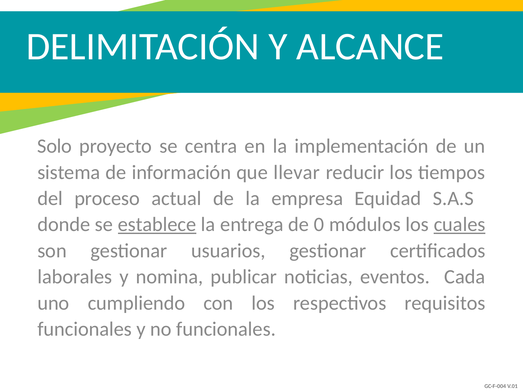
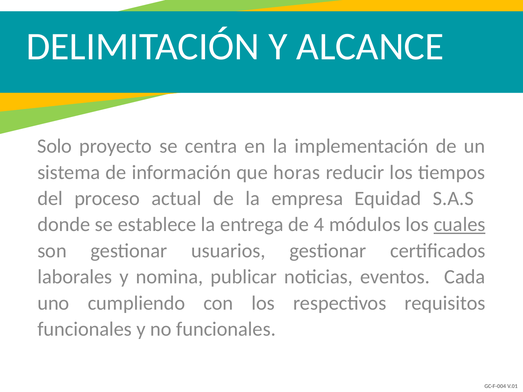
llevar: llevar -> horas (297, 173)
establece underline: present -> none (157, 225)
0: 0 -> 4 (319, 225)
